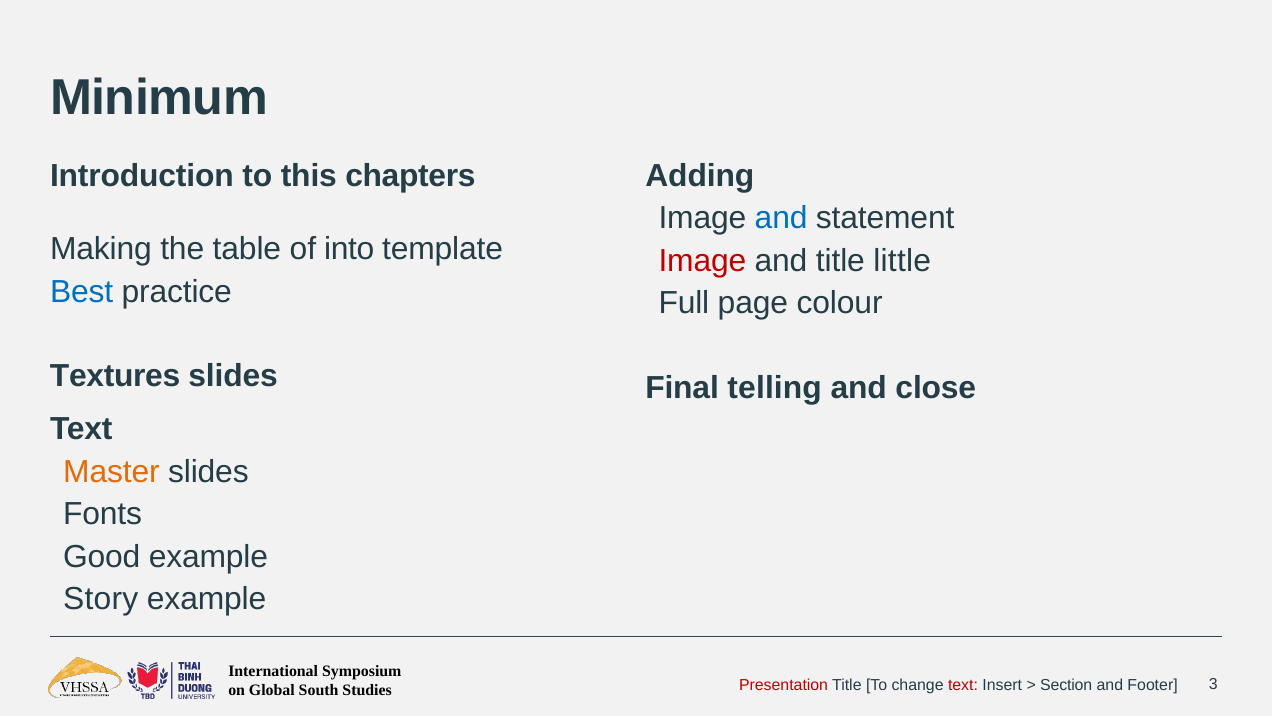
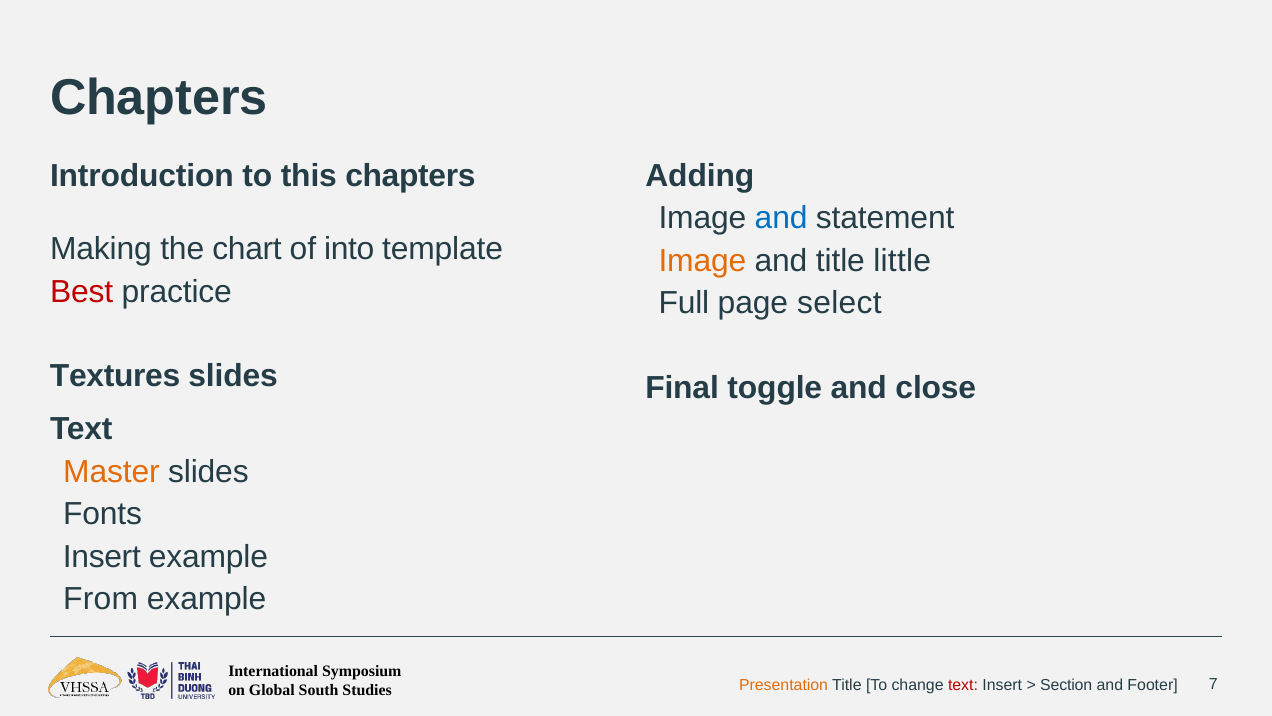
Minimum: Minimum -> Chapters (159, 98)
table: table -> chart (247, 249)
Image colour: red -> orange (702, 261)
Best colour: blue -> red (82, 291)
colour: colour -> select (839, 303)
telling: telling -> toggle (775, 388)
Good: Good -> Insert (102, 556)
Story: Story -> From (101, 599)
Presentation colour: red -> orange (784, 685)
3: 3 -> 7 (1213, 683)
